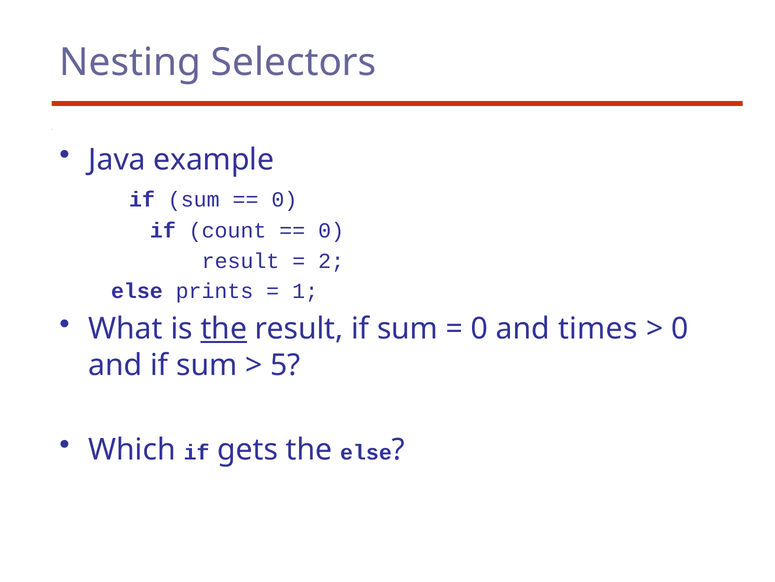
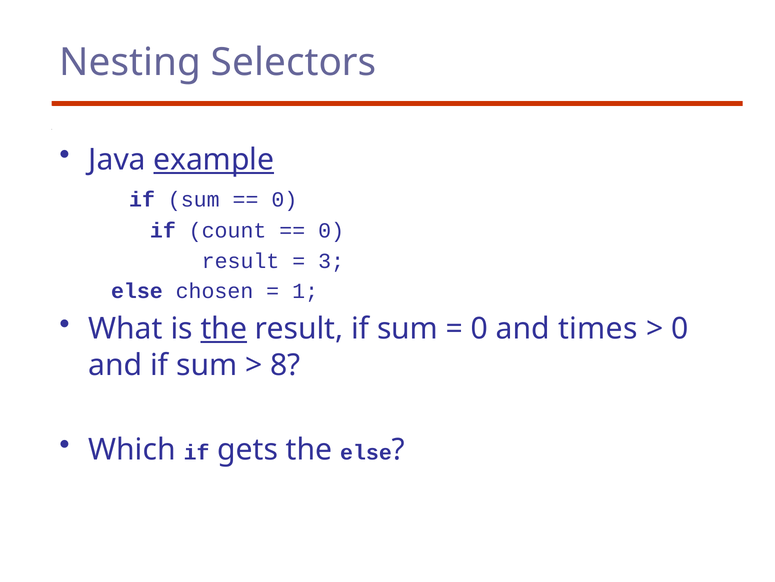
example underline: none -> present (214, 160)
2: 2 -> 3 (331, 261)
prints: prints -> chosen (214, 291)
5: 5 -> 8 (285, 365)
